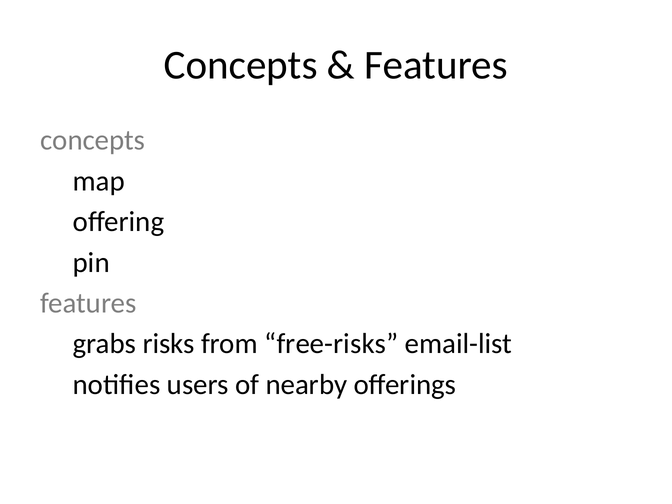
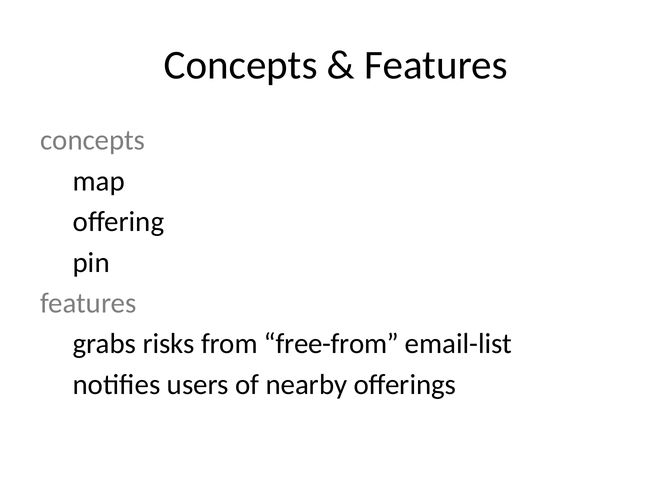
free-risks: free-risks -> free-from (331, 344)
